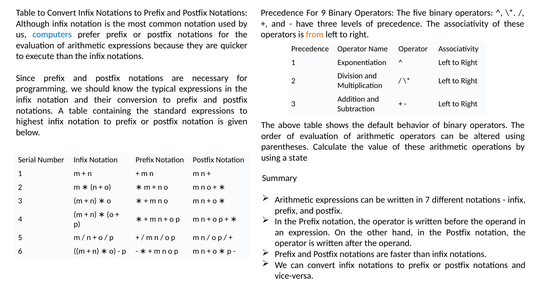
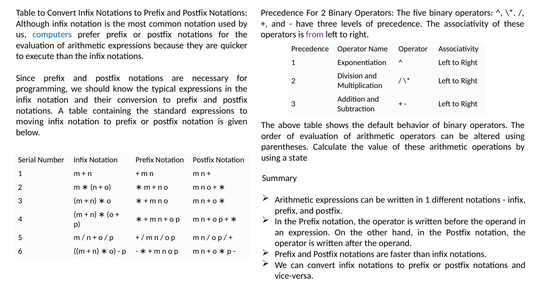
For 9: 9 -> 2 (323, 13)
from colour: orange -> purple (315, 35)
highest: highest -> moving (30, 122)
in 7: 7 -> 1 (427, 200)
